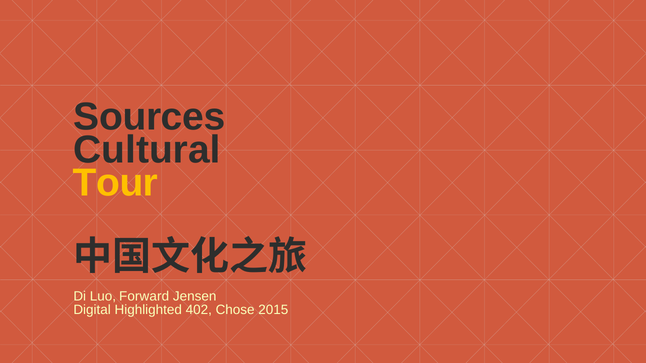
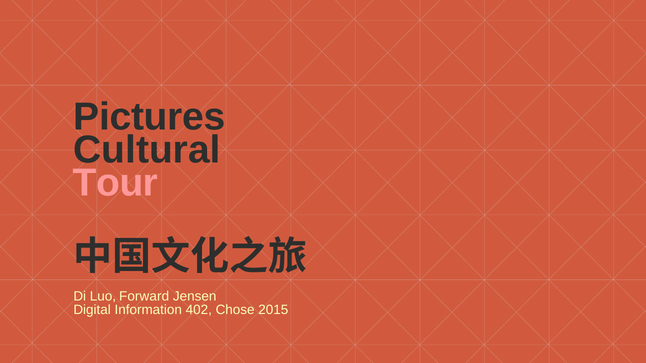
Sources: Sources -> Pictures (149, 117)
Tour colour: yellow -> pink (115, 183)
Highlighted: Highlighted -> Information (148, 310)
